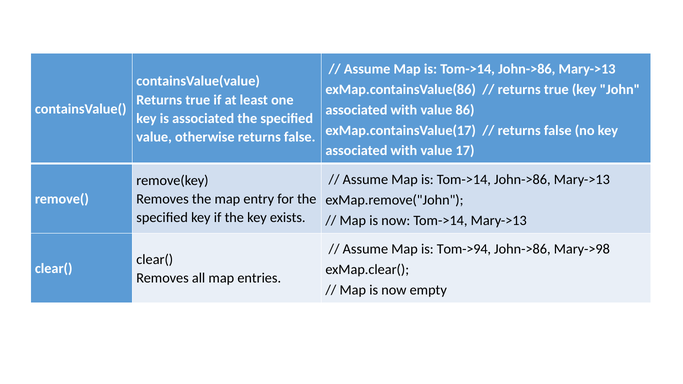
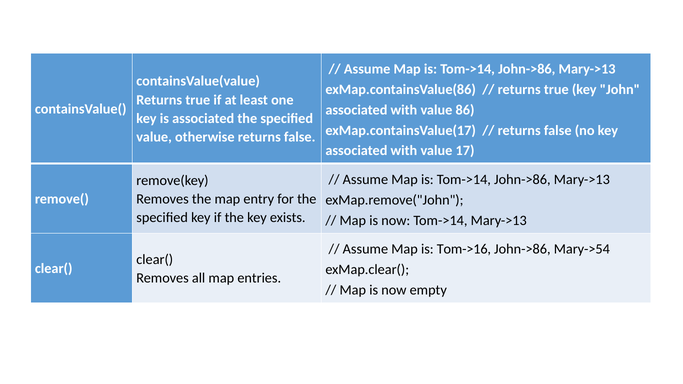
Tom->94: Tom->94 -> Tom->16 (464, 249)
Mary->98: Mary->98 -> Mary->54 (582, 249)
